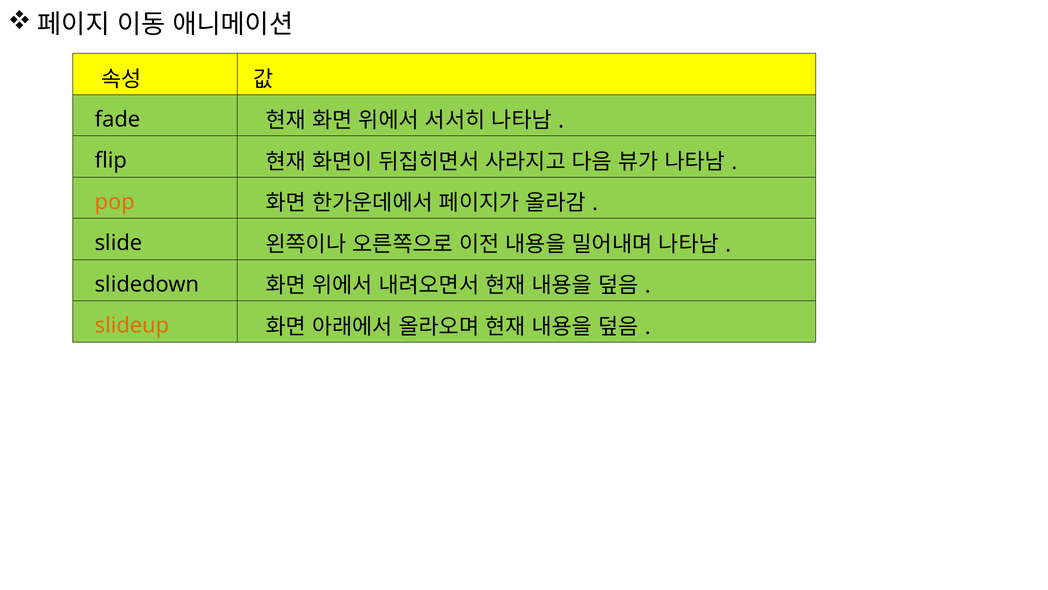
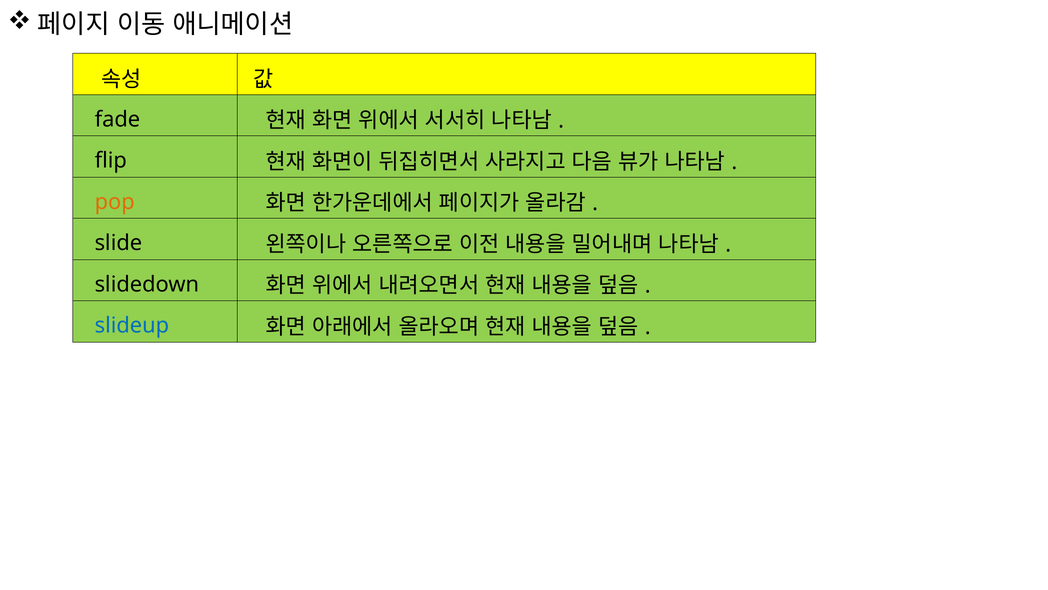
slideup colour: orange -> blue (132, 325)
